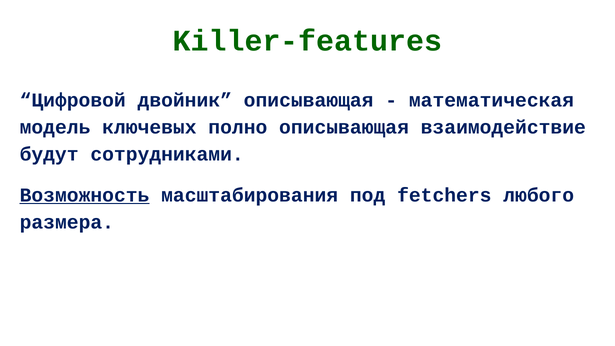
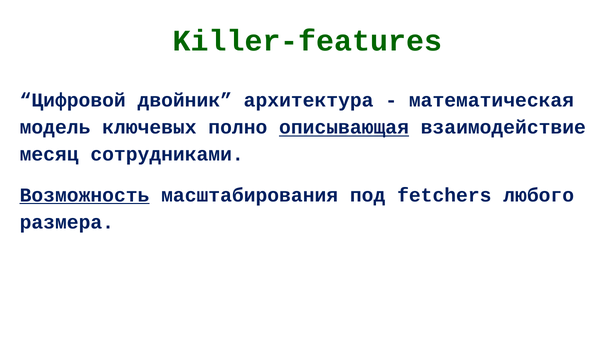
двойник описывающая: описывающая -> архитектура (309, 100)
описывающая underline: none -> present (344, 127)
будут: будут -> месяц (49, 154)
